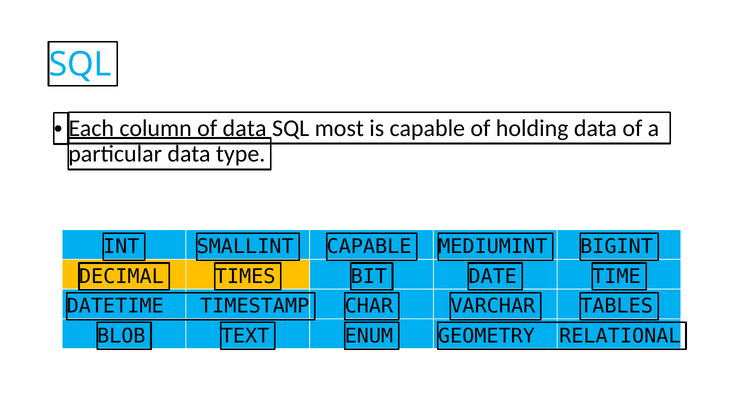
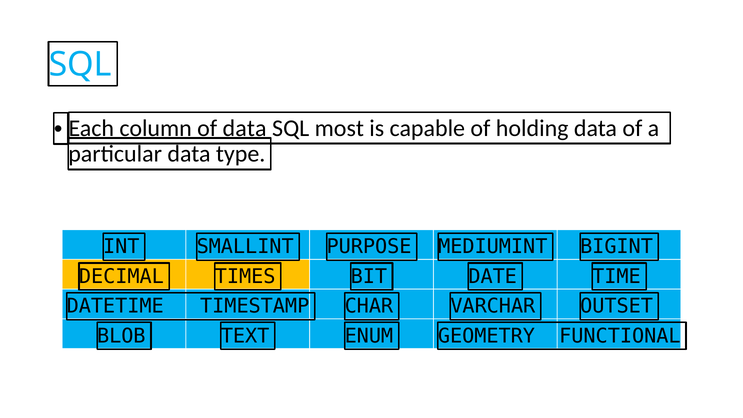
SMALLINT CAPABLE: CAPABLE -> PURPOSE (369, 247)
TABLES: TABLES -> OUTSET (617, 306)
RELATIONAL: RELATIONAL -> FUNCTIONAL (620, 336)
